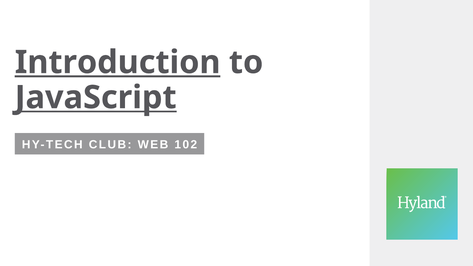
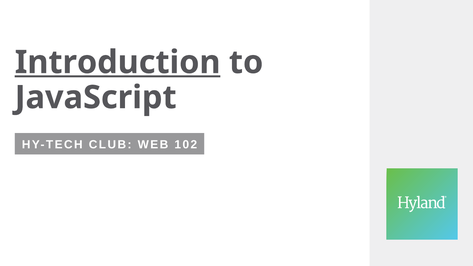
JavaScript underline: present -> none (96, 98)
